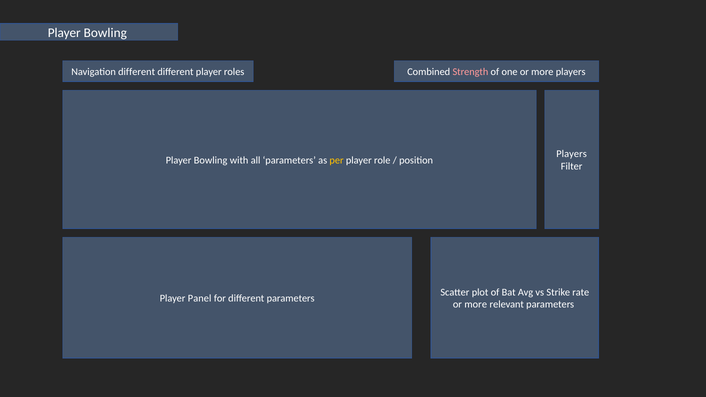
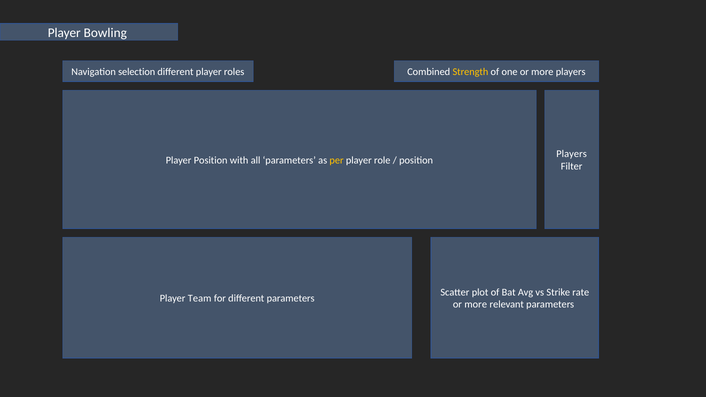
Navigation different: different -> selection (137, 72)
Strength colour: pink -> yellow (470, 72)
Bowling: Bowling -> Position (211, 160)
Panel: Panel -> Team (200, 298)
